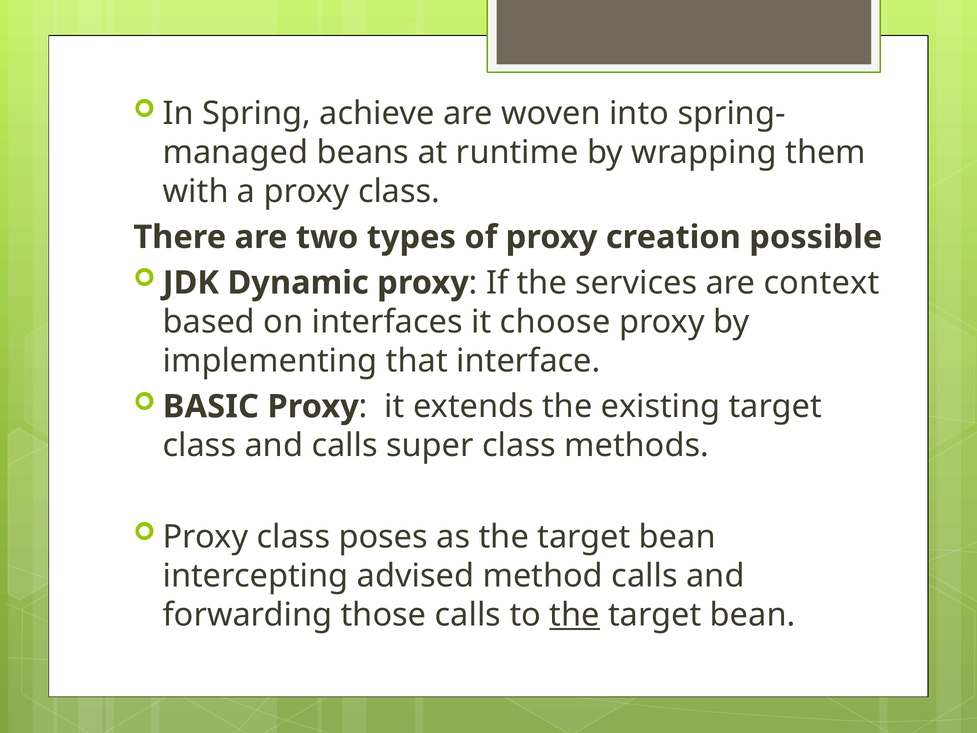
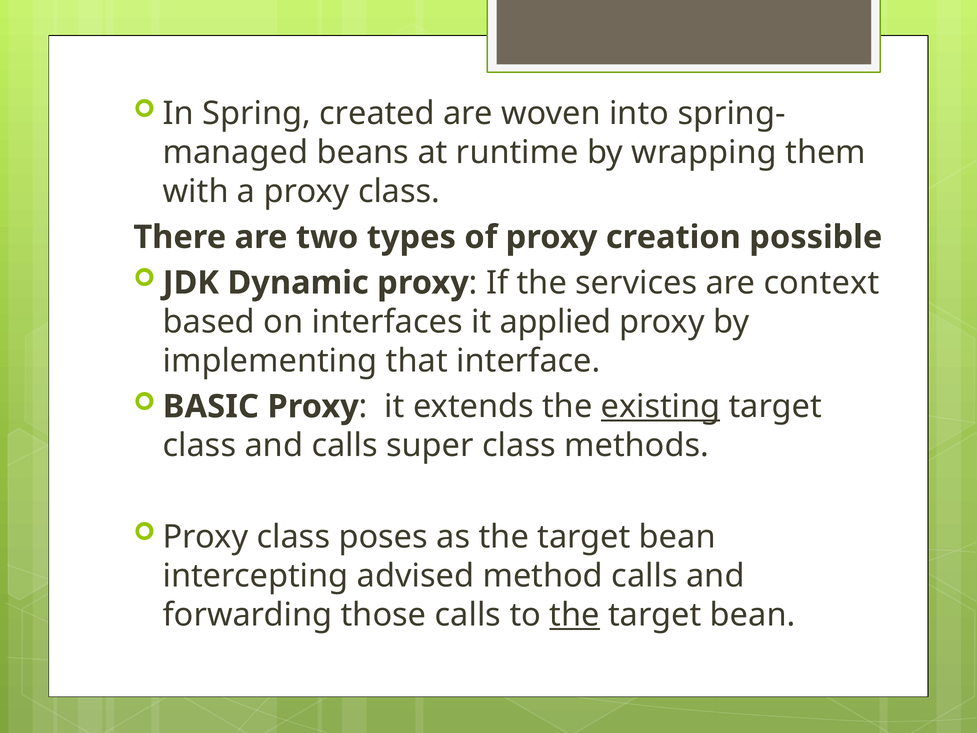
achieve: achieve -> created (377, 113)
choose: choose -> applied (555, 322)
existing underline: none -> present (661, 406)
